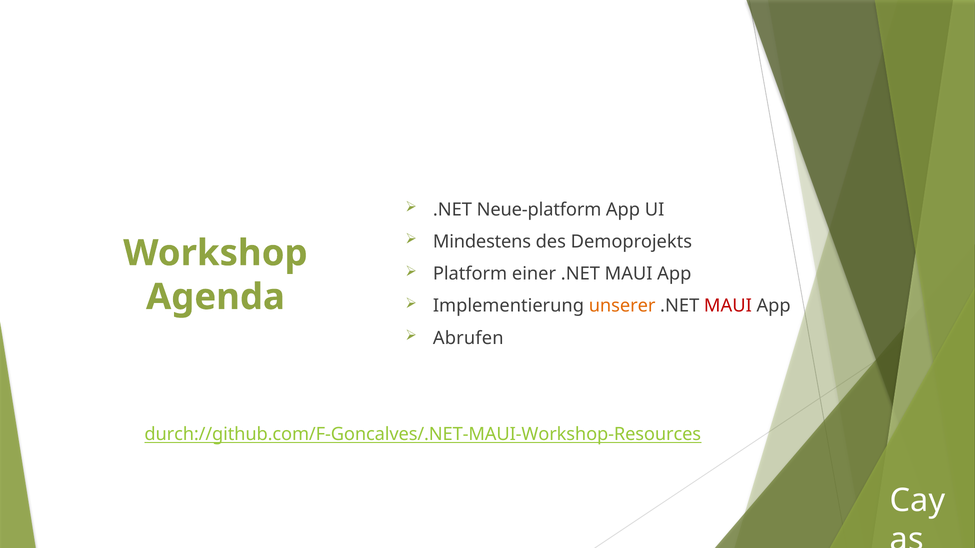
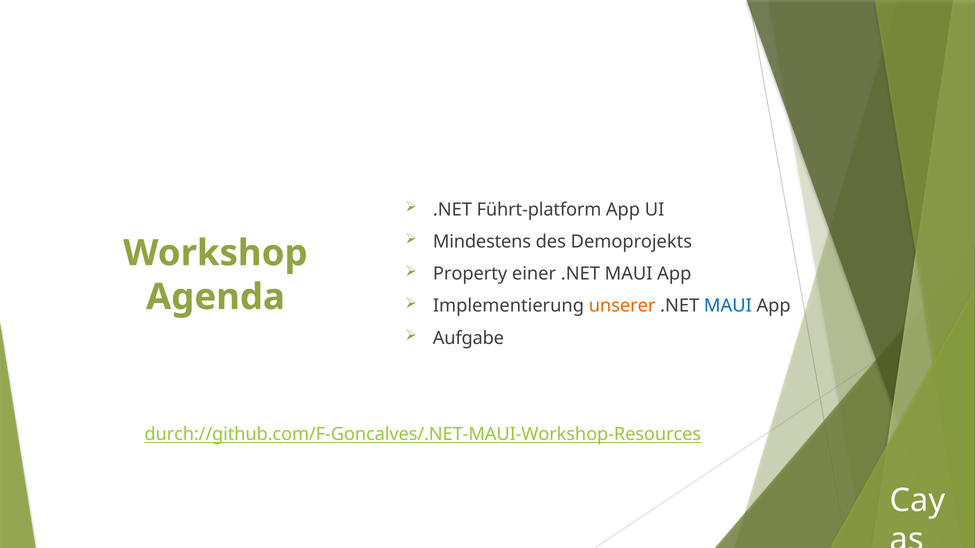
Neue-platform: Neue-platform -> Führt-platform (539, 210)
Platform: Platform -> Property (470, 274)
MAUI colour: red -> blue (728, 306)
Abrufen: Abrufen -> Aufgabe (468, 338)
